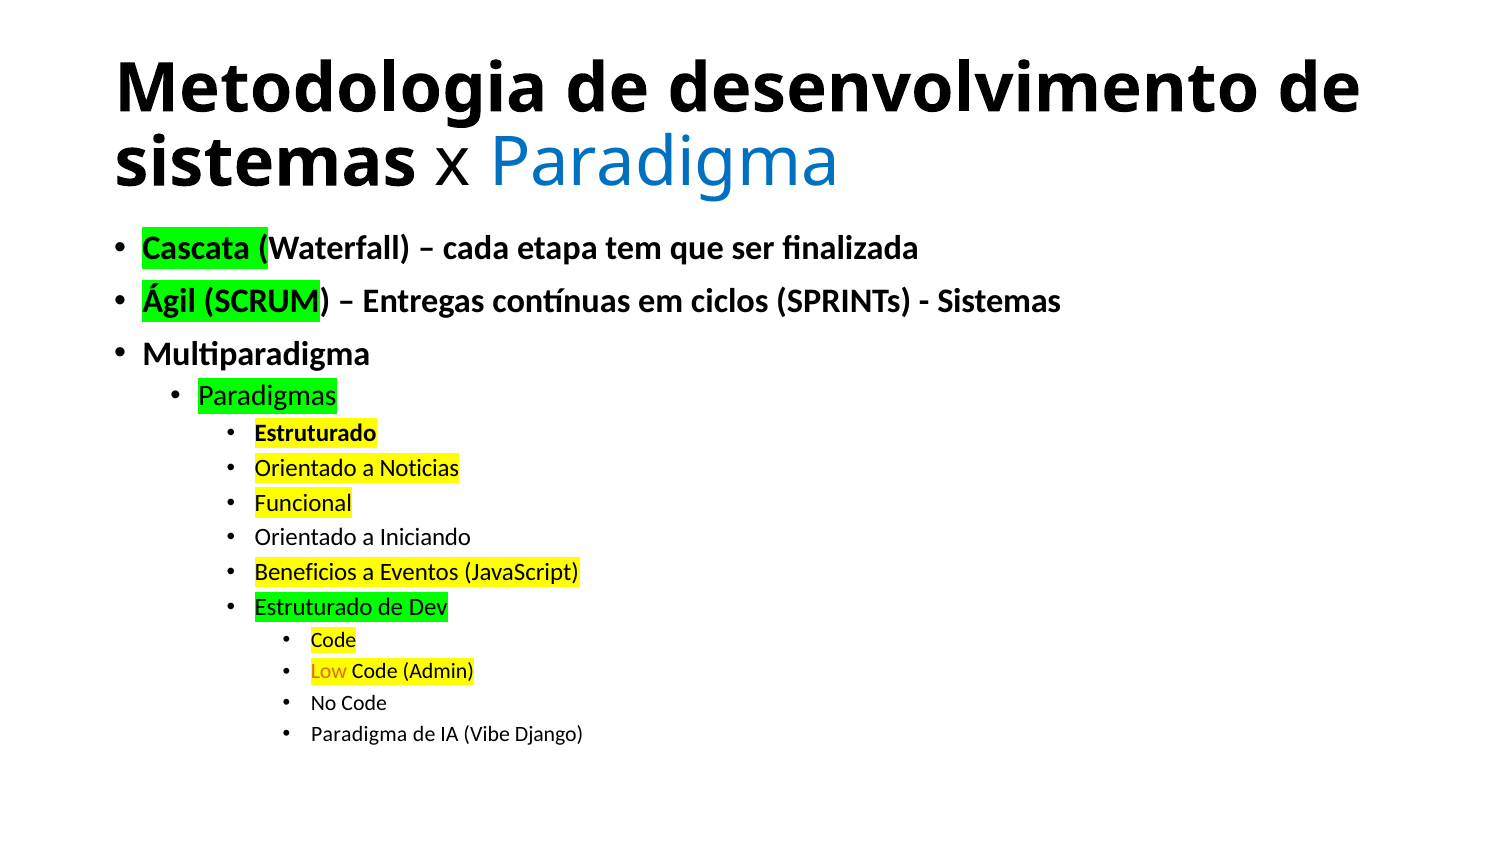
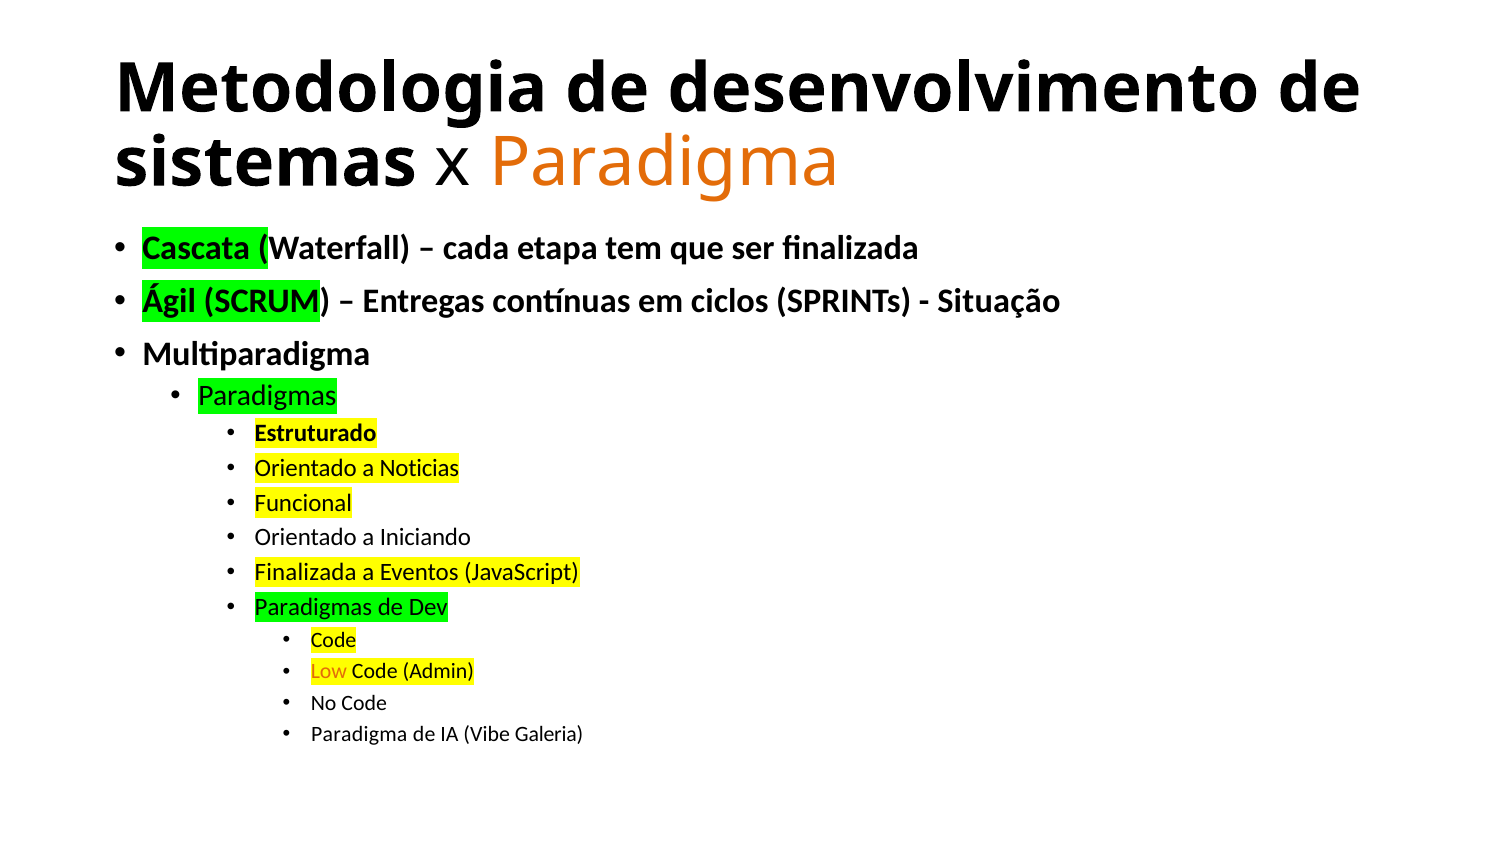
Paradigma colour: blue -> orange (664, 163)
Sistemas: Sistemas -> Situação (999, 301)
Beneficios: Beneficios -> Finalizada (306, 572)
Estruturado: Estruturado -> Paradigmas (313, 607)
Django: Django -> Galeria (549, 734)
